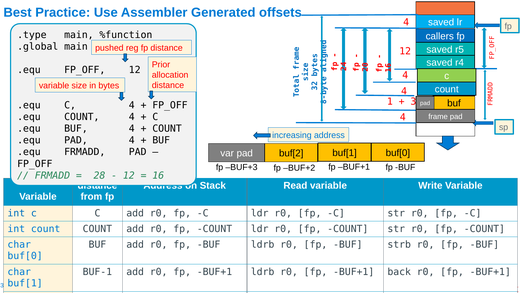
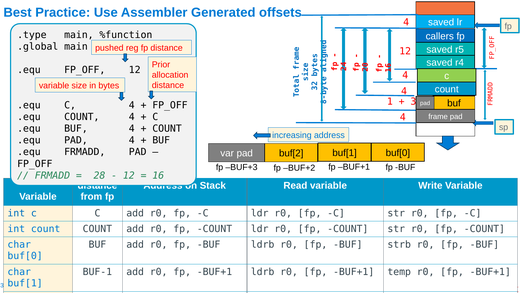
back: back -> temp (399, 272)
